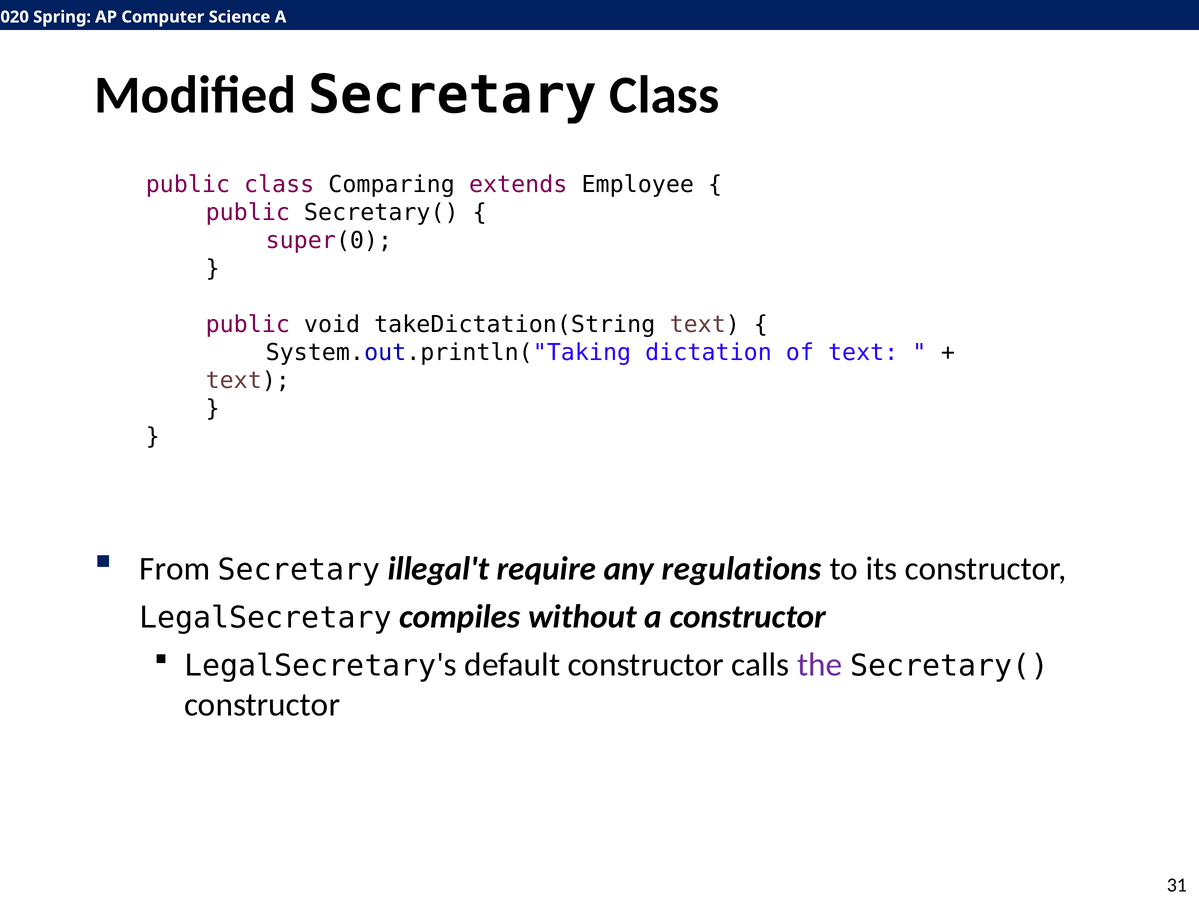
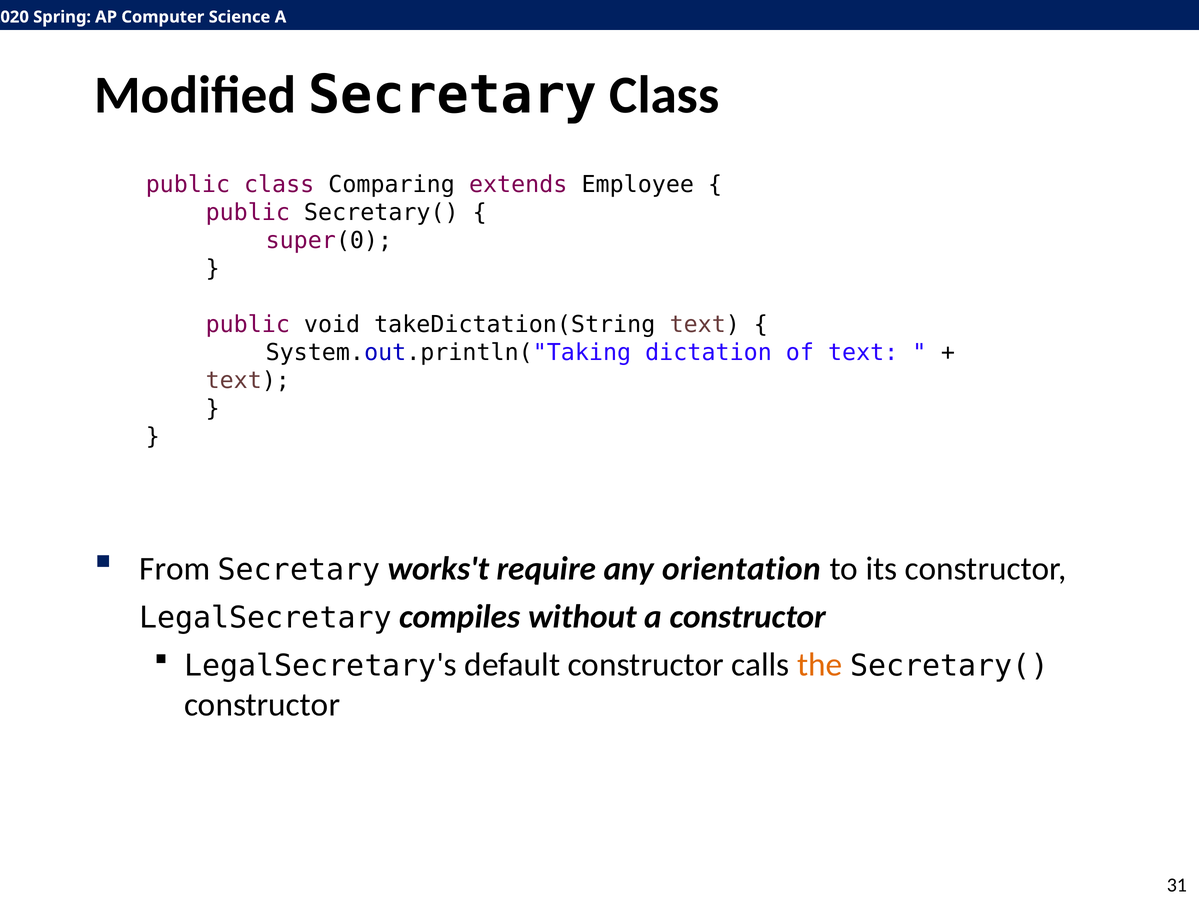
illegal't: illegal't -> works't (438, 569)
regulations: regulations -> orientation (741, 569)
the colour: purple -> orange (820, 665)
